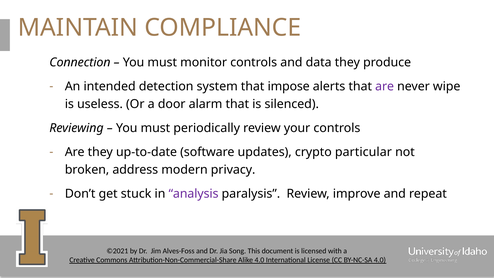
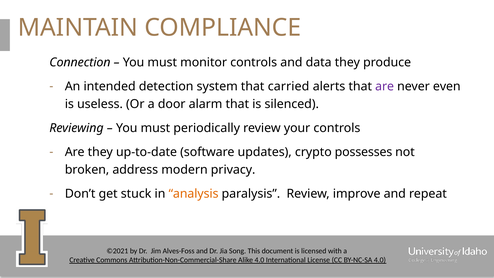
impose: impose -> carried (289, 86)
wipe: wipe -> even (447, 86)
particular: particular -> possesses (364, 152)
analysis colour: purple -> orange (194, 194)
